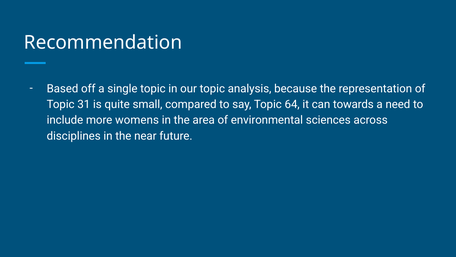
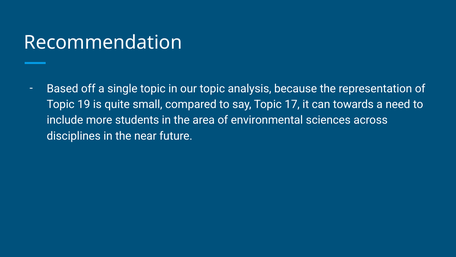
31: 31 -> 19 (84, 104)
64: 64 -> 17 (292, 104)
womens: womens -> students (137, 120)
